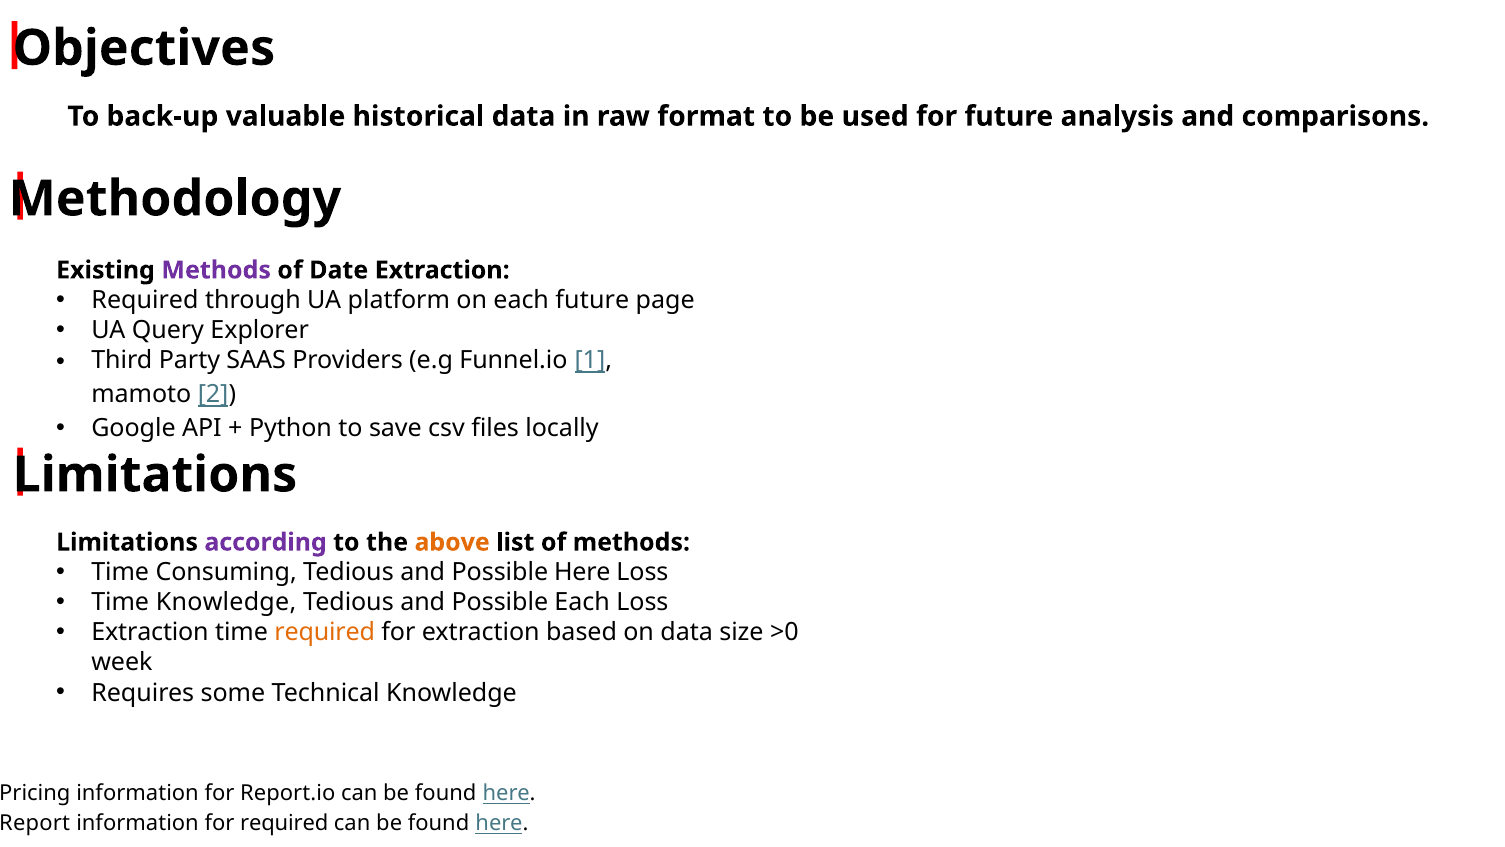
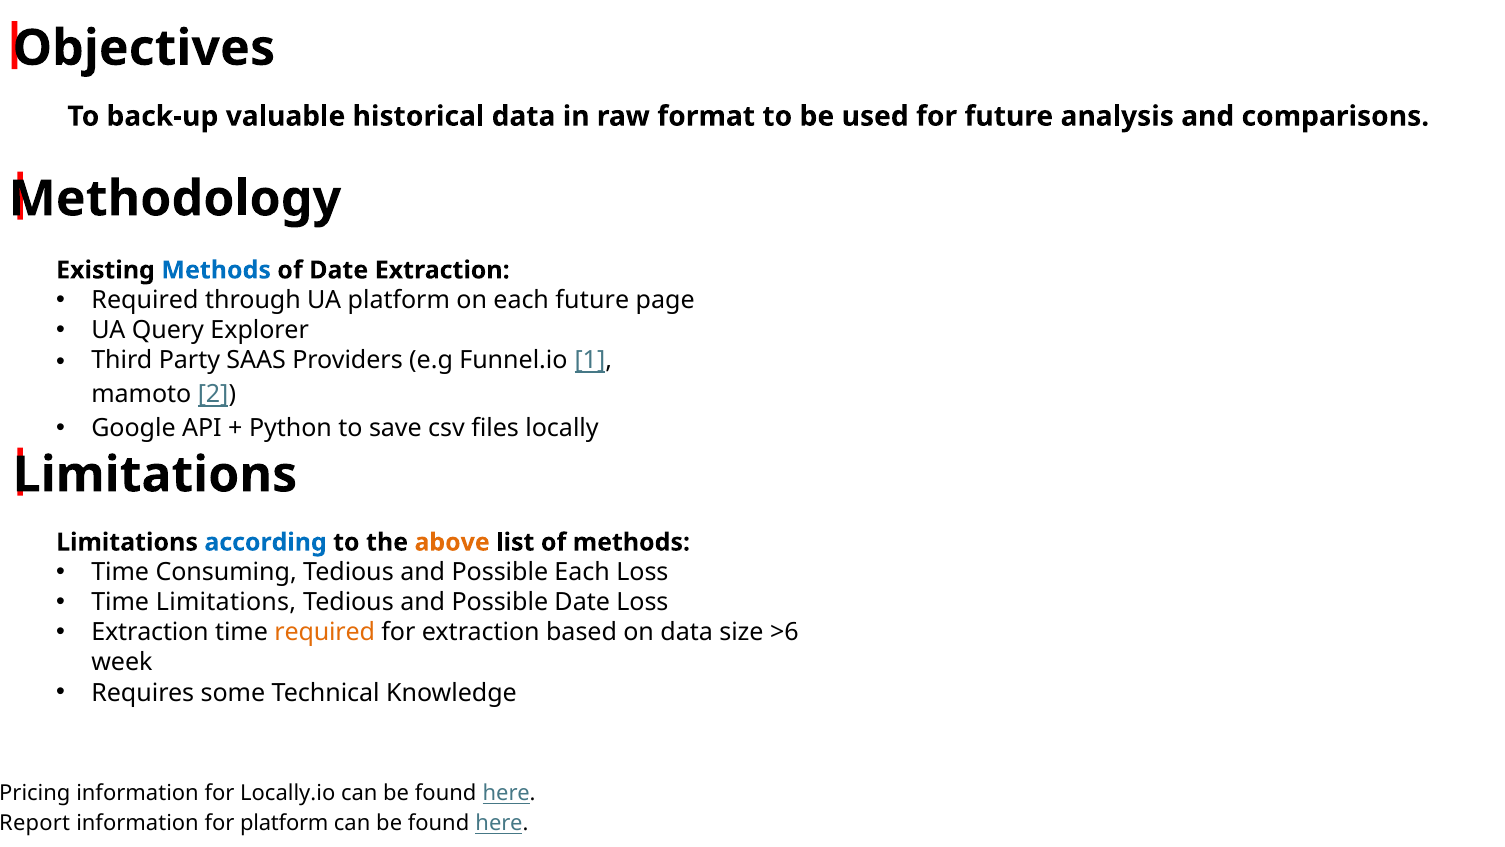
Methods colour: purple -> blue (216, 270)
according colour: purple -> blue (266, 542)
Possible Here: Here -> Each (582, 572)
Time Knowledge: Knowledge -> Limitations (226, 602)
Possible Each: Each -> Date (582, 602)
>0: >0 -> >6 (784, 632)
Report.io: Report.io -> Locally.io (288, 793)
for required: required -> platform (284, 823)
